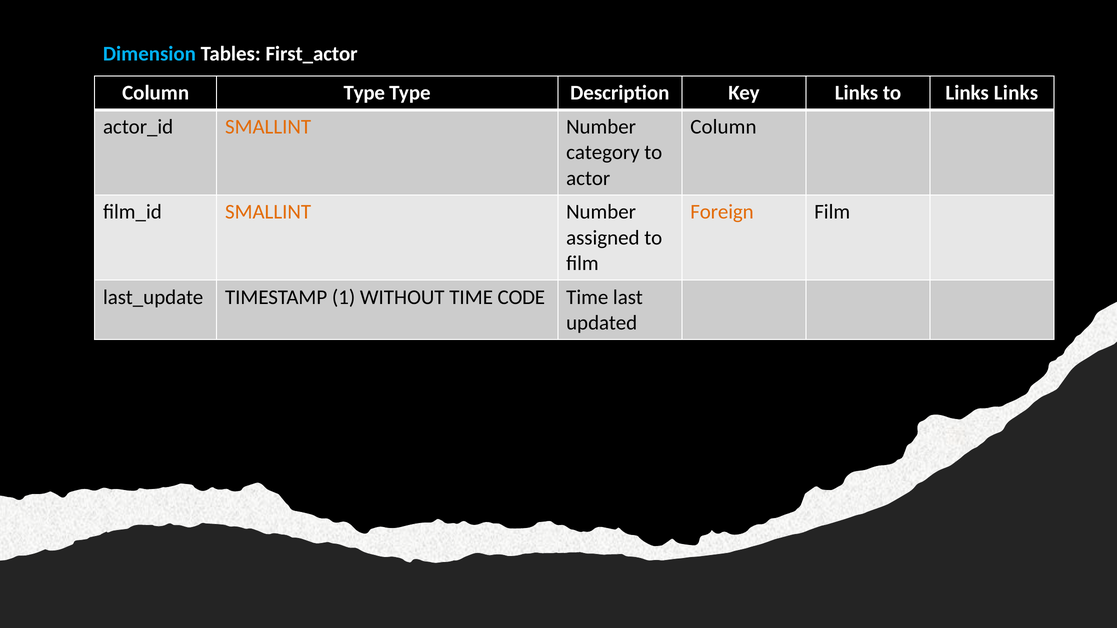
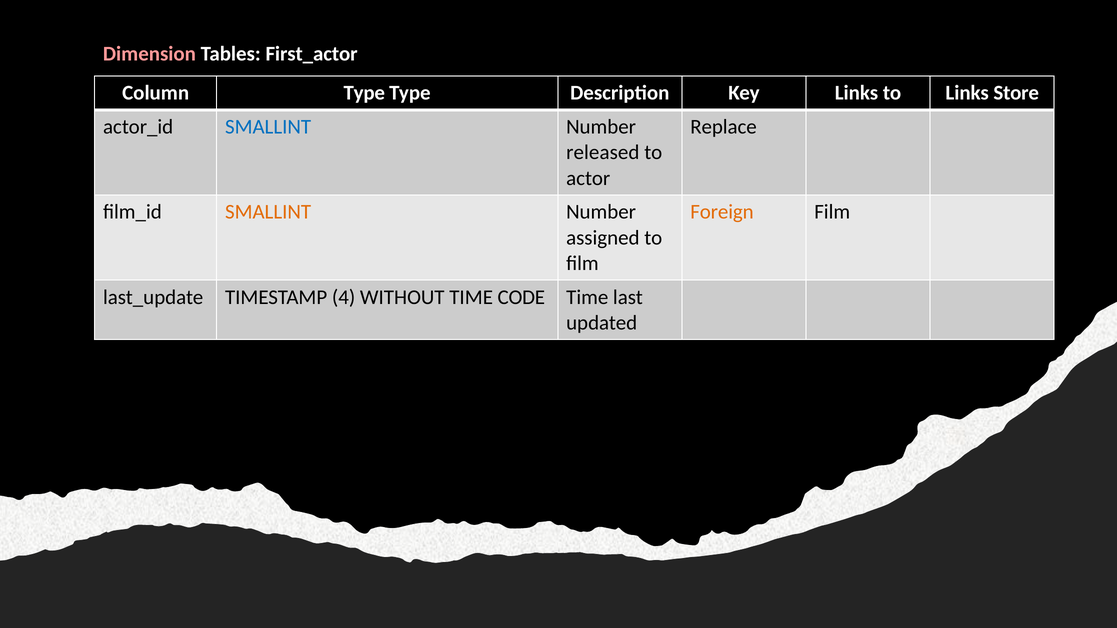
Dimension colour: light blue -> pink (149, 54)
Links Links: Links -> Store (1016, 93)
SMALLINT colour: orange -> blue (268, 127)
Column: Column -> Replace (723, 127)
category: category -> released (603, 153)
1: 1 -> 4 (344, 297)
